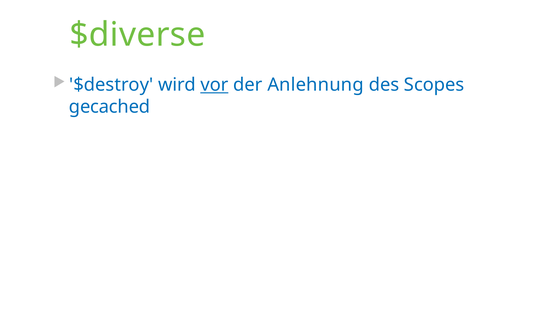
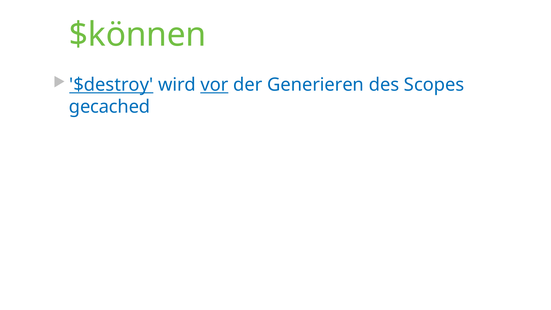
$diverse: $diverse -> $können (138, 35)
$destroy underline: none -> present (111, 85)
Anlehnung: Anlehnung -> Generieren (316, 85)
